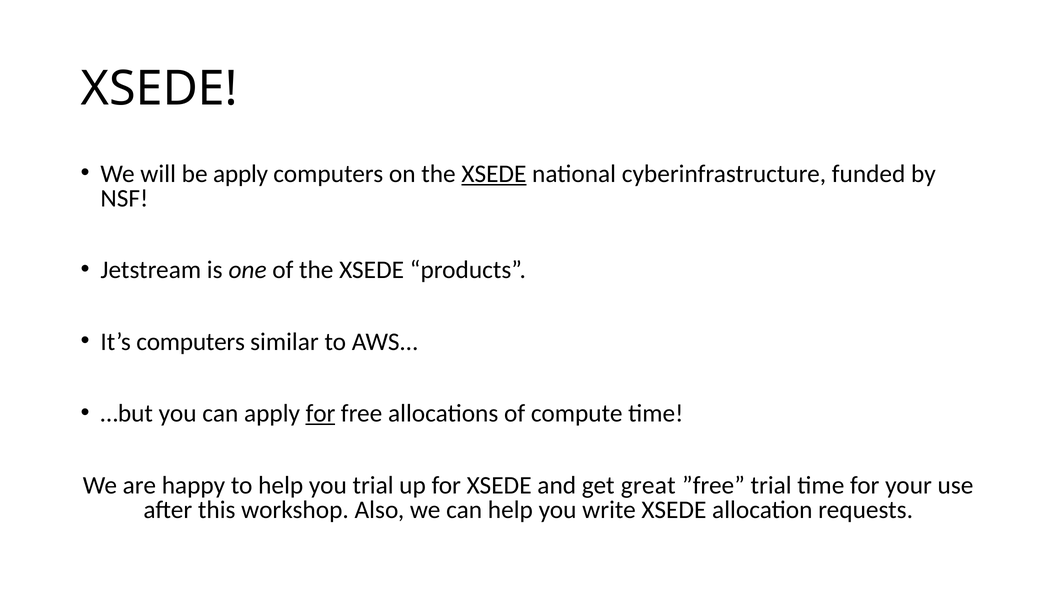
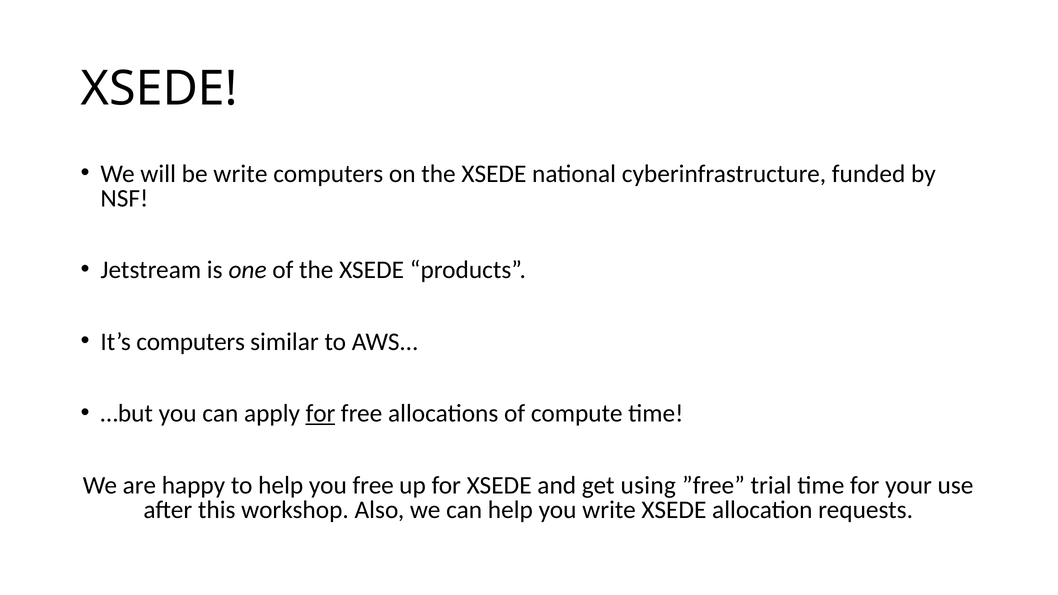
be apply: apply -> write (240, 174)
XSEDE underline: present -> none (494, 174)
you trial: trial -> free (373, 485)
great: great -> using (648, 485)
